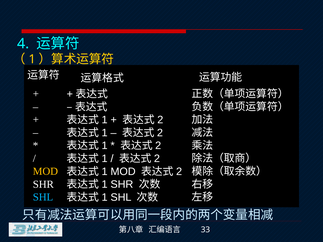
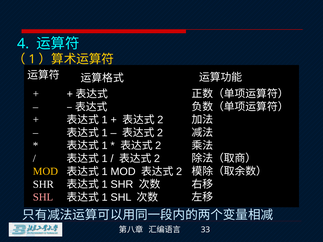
SHL colour: light blue -> pink (43, 197)
